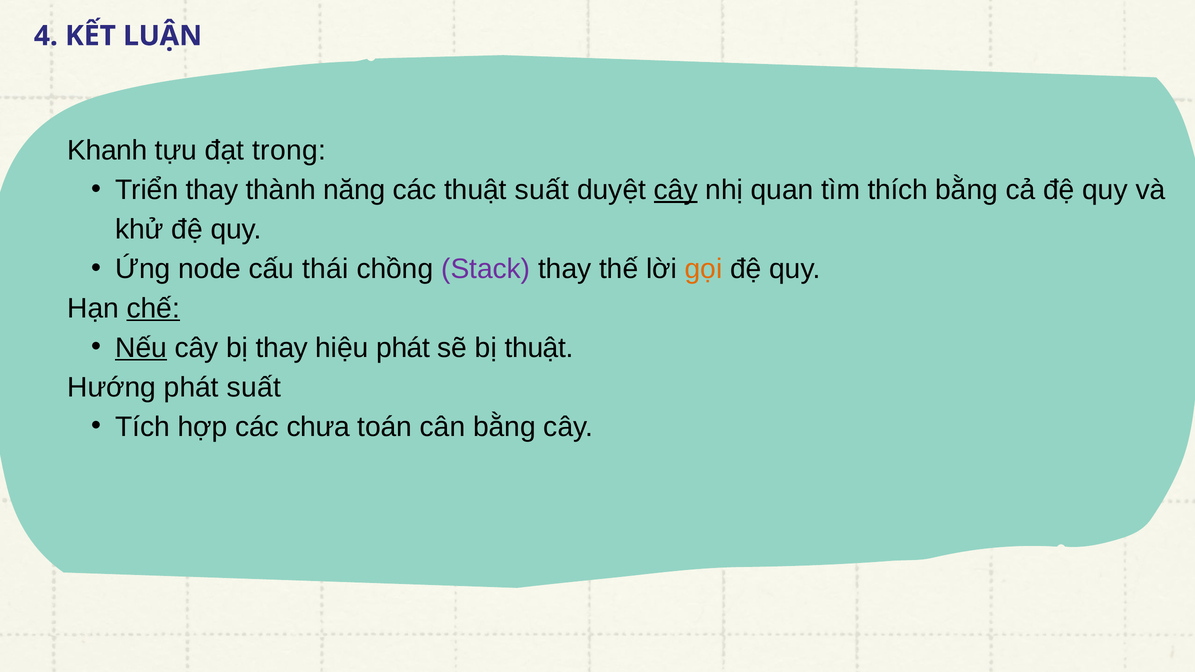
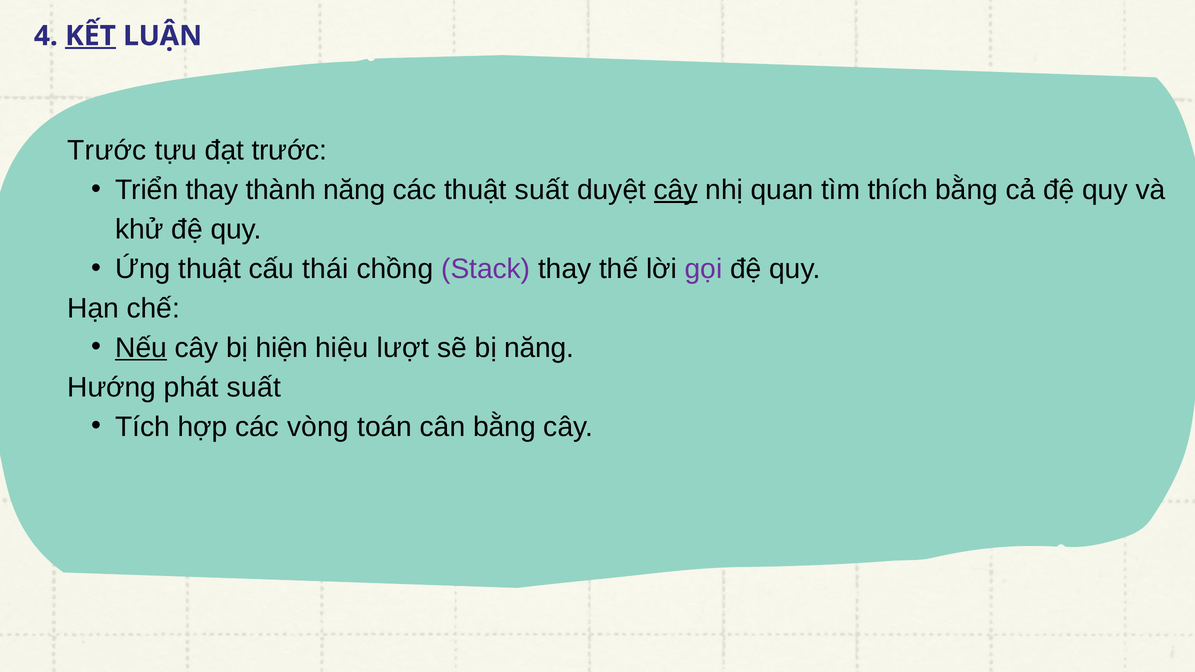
KẾT underline: none -> present (90, 36)
Khanh: Khanh -> Trước (107, 150)
đạt trong: trong -> trước (289, 150)
Ứng node: node -> thuật (210, 269)
gọi colour: orange -> purple (704, 269)
chế underline: present -> none (153, 308)
bị thay: thay -> hiện (282, 348)
hiệu phát: phát -> lượt (403, 348)
bị thuật: thuật -> năng (539, 348)
chưa: chưa -> vòng (318, 427)
